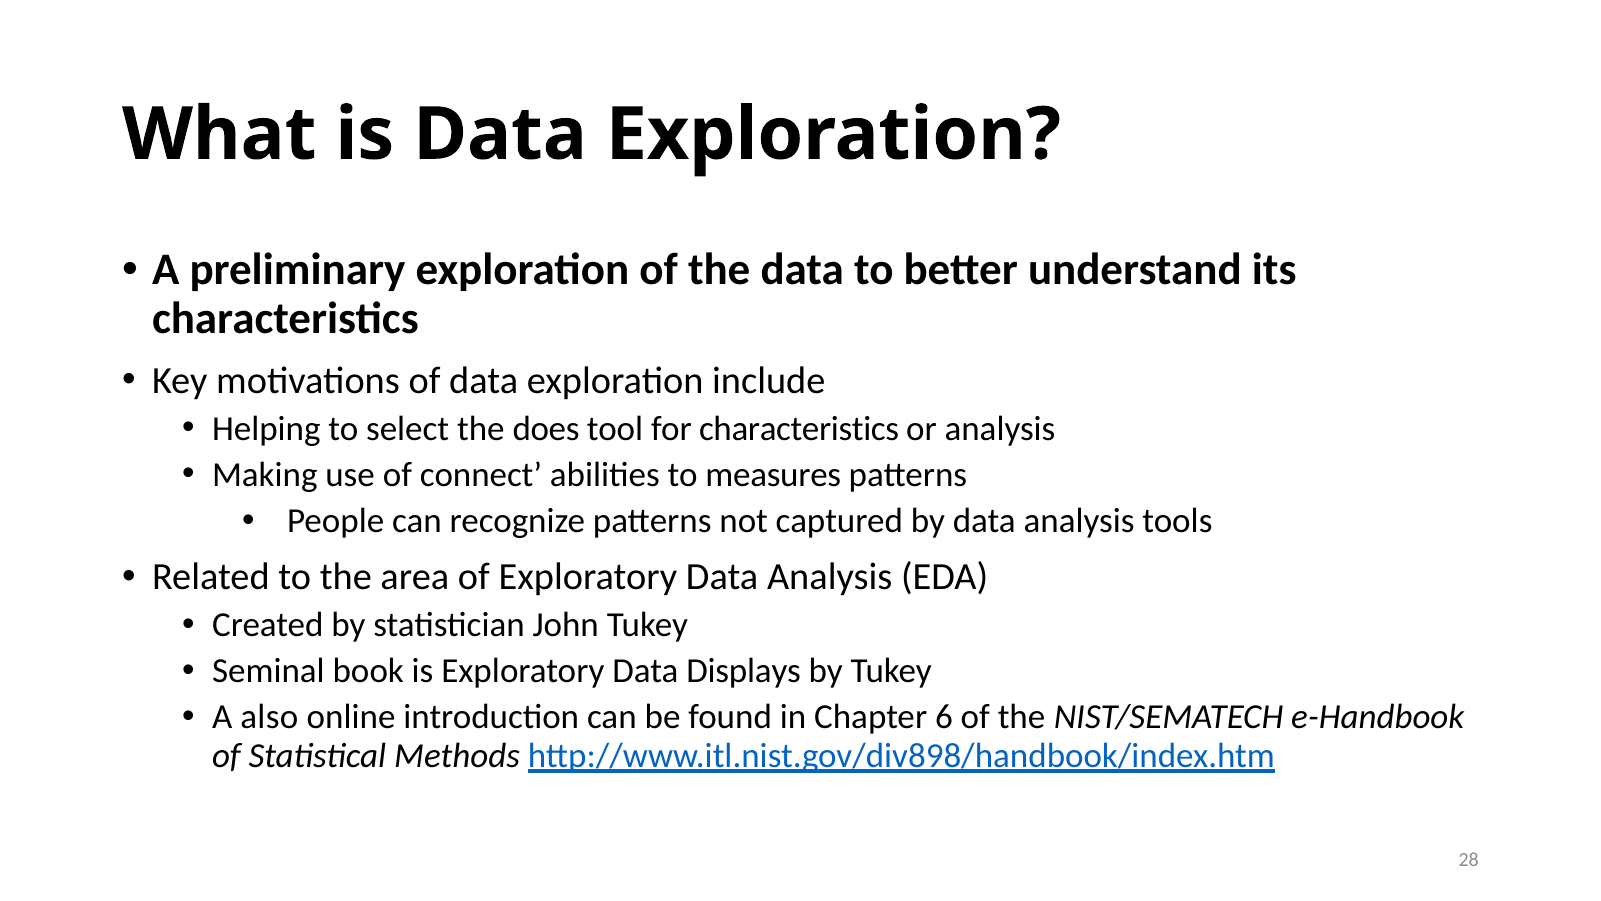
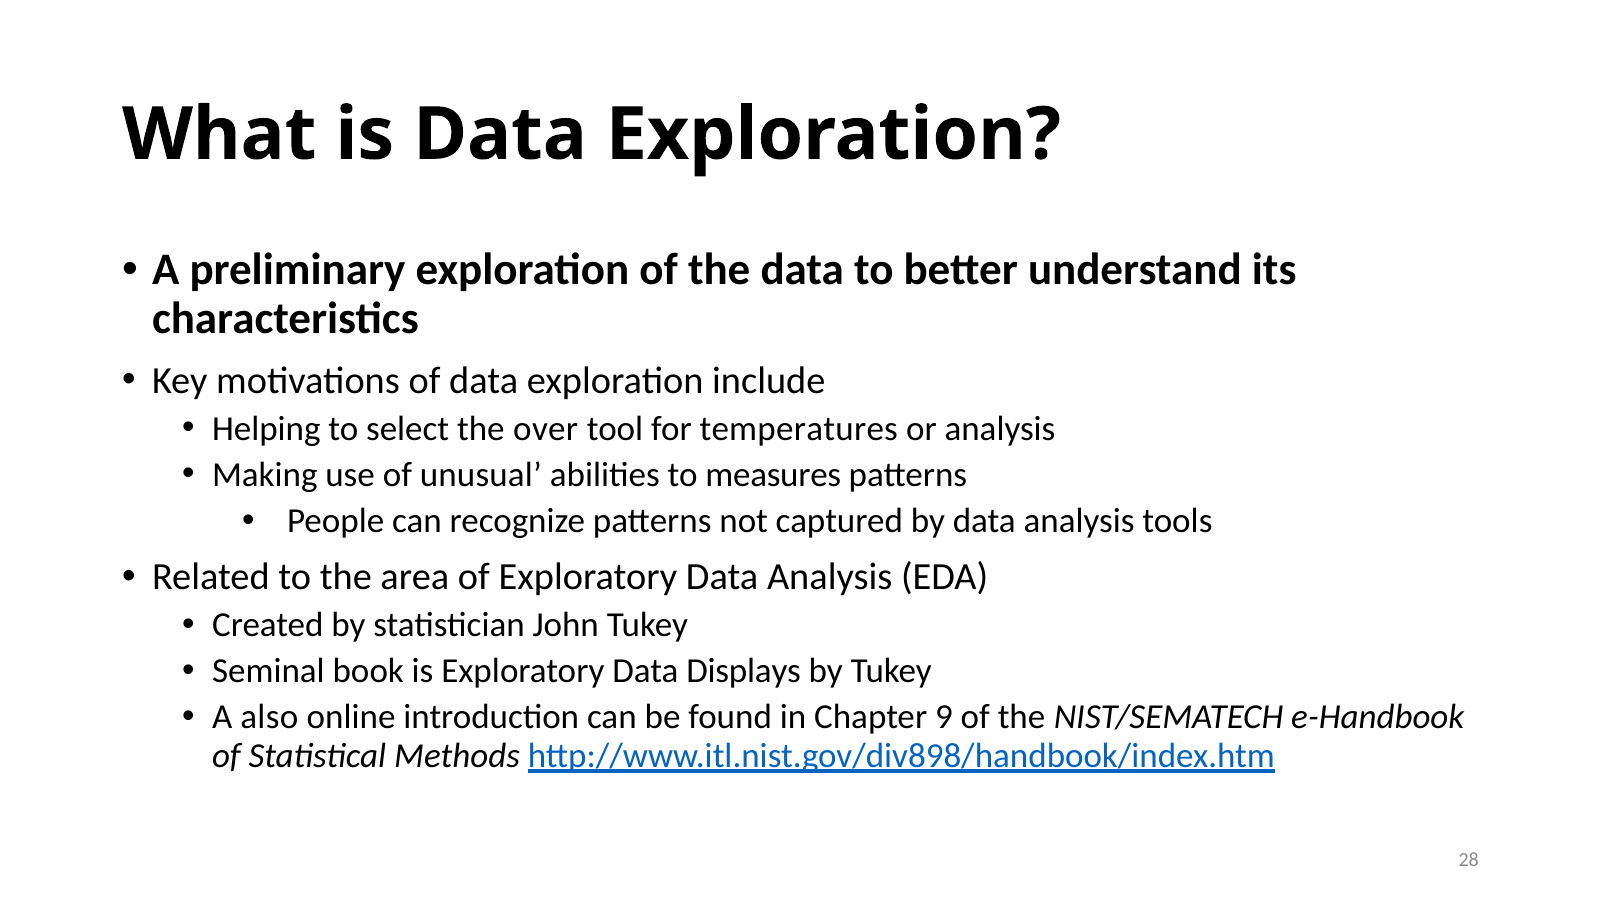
does: does -> over (546, 428)
for characteristics: characteristics -> temperatures (799, 428)
connect: connect -> unusual (481, 474)
6: 6 -> 9 (944, 717)
